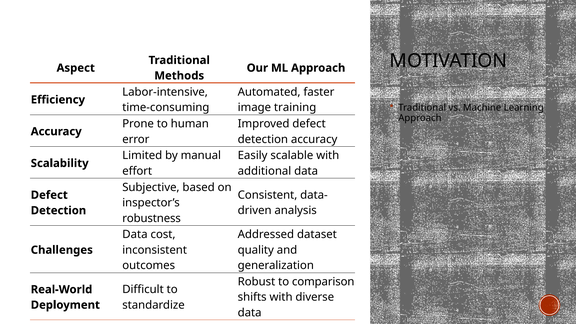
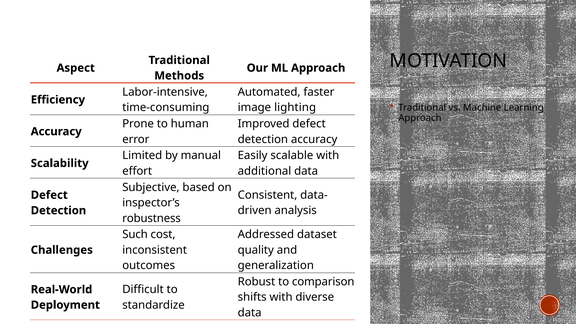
training: training -> lighting (295, 107)
Data: Data -> Such (135, 235)
